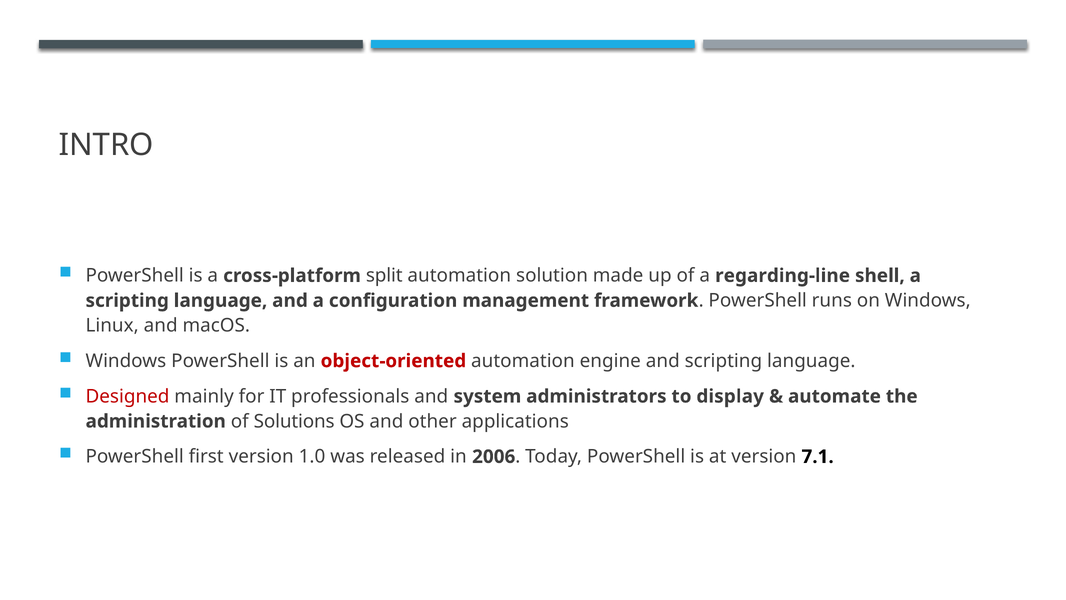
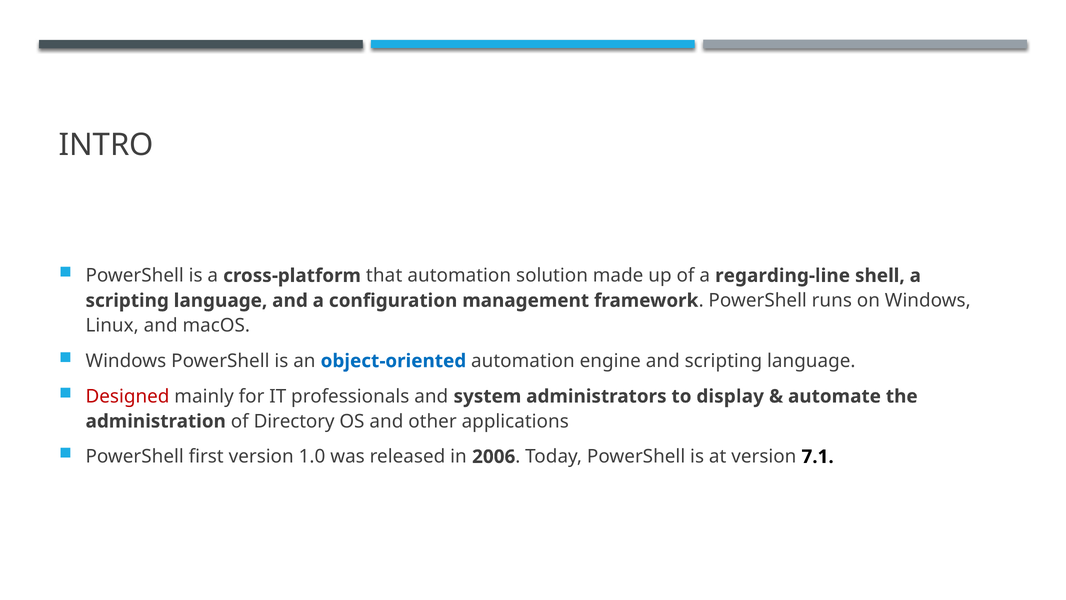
split: split -> that (384, 276)
object-oriented colour: red -> blue (393, 361)
Solutions: Solutions -> Directory (294, 421)
